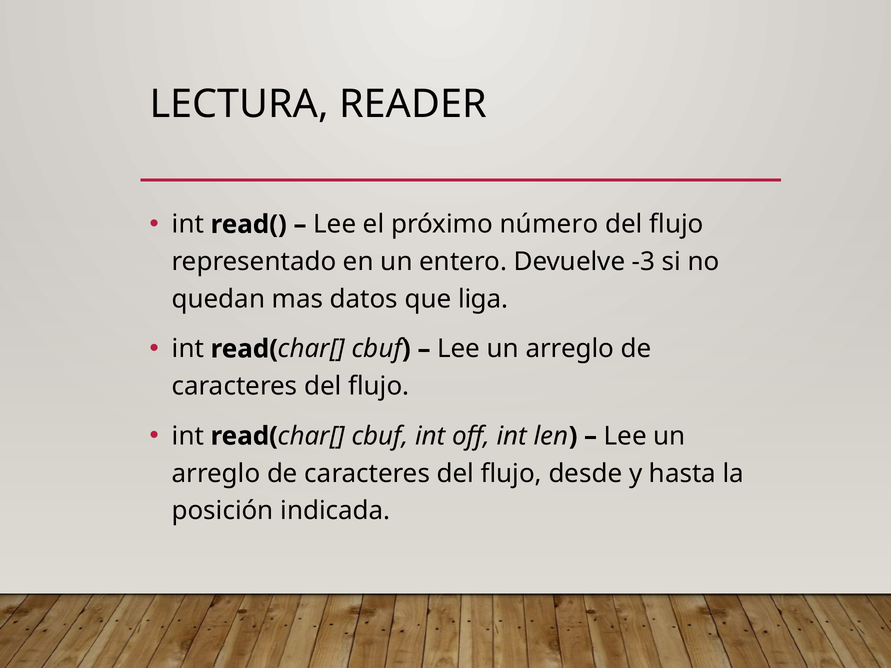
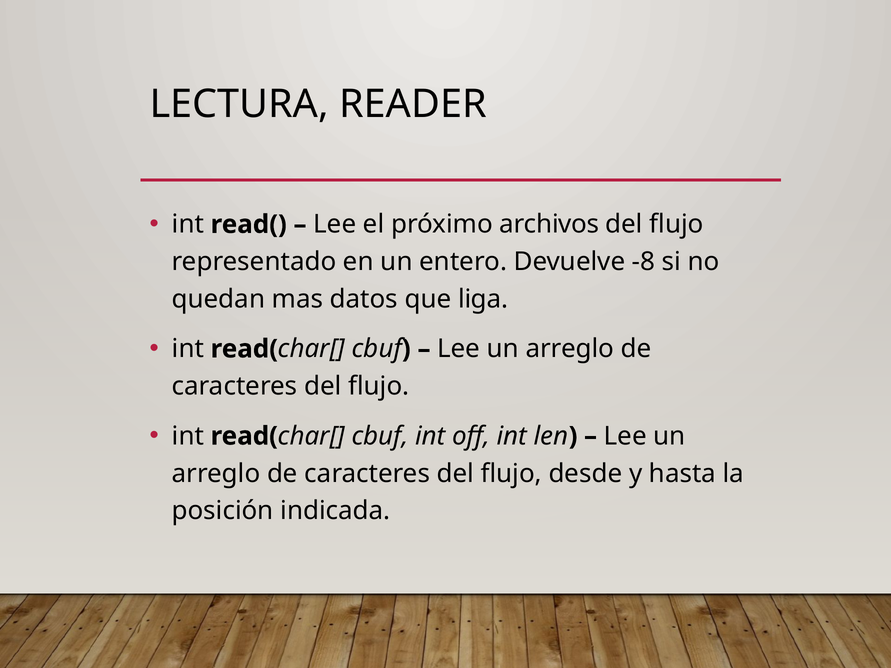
número: número -> archivos (549, 224)
-3: -3 -> -8 (644, 262)
